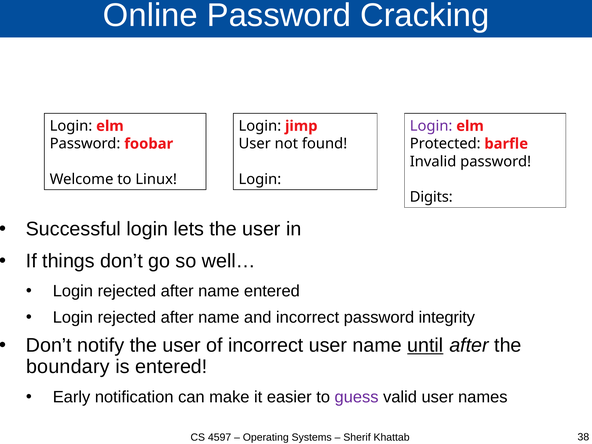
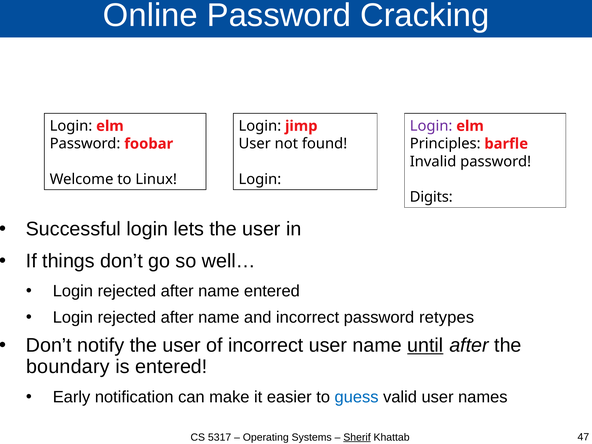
Protected: Protected -> Principles (445, 144)
integrity: integrity -> retypes (447, 317)
guess colour: purple -> blue (357, 397)
4597: 4597 -> 5317 (220, 437)
Sherif underline: none -> present (357, 437)
38: 38 -> 47 (583, 437)
